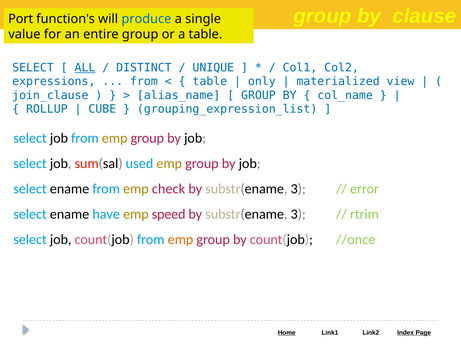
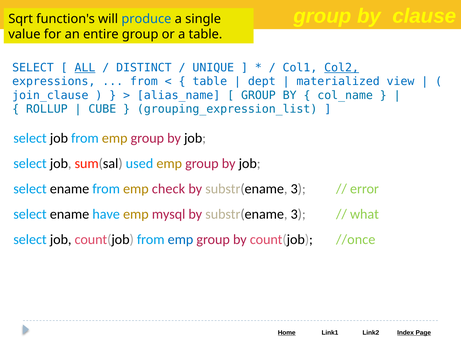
Port: Port -> Sqrt (21, 19)
Col2 underline: none -> present (342, 68)
only: only -> dept (262, 81)
speed: speed -> mysql (169, 214)
rtrim: rtrim -> what (364, 214)
emp colour: orange -> blue (180, 239)
